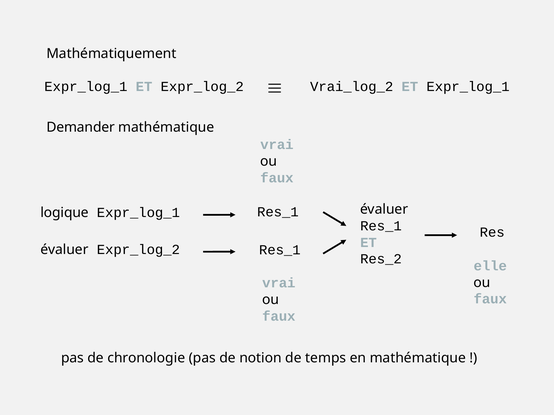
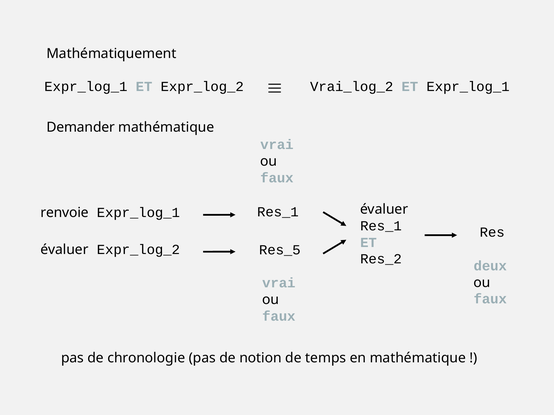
logique: logique -> renvoie (65, 213)
Res_1: Res_1 -> Res_5 (280, 250)
elle: elle -> deux (490, 266)
